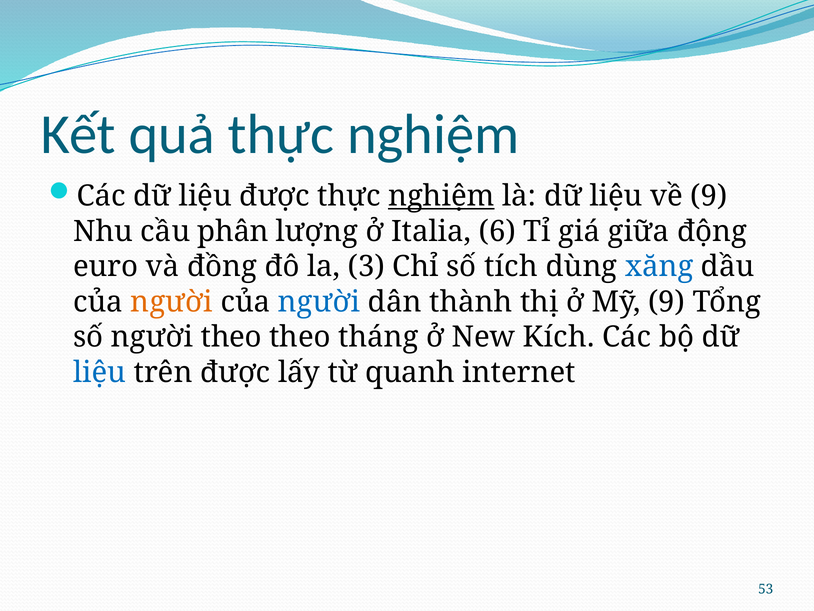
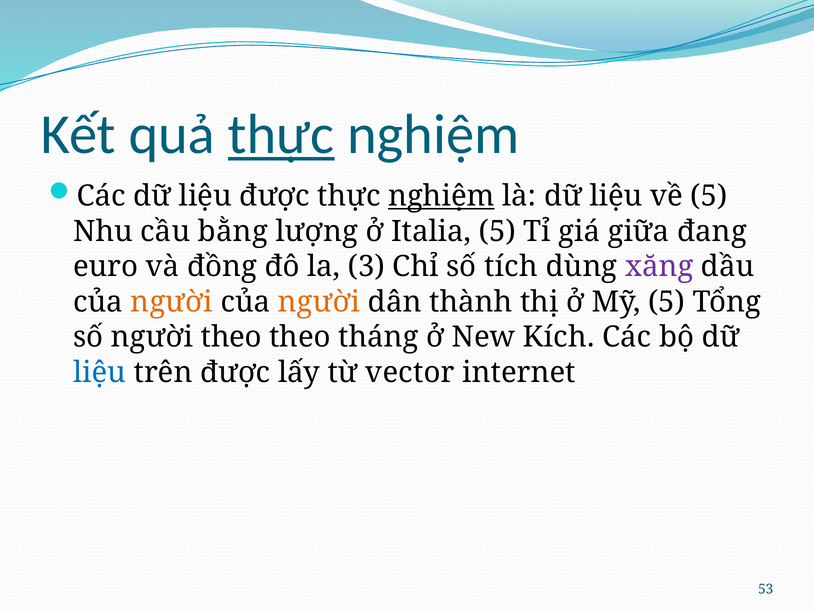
thực underline: none -> present (281, 134)
về 9: 9 -> 5 (709, 196)
phân: phân -> bằng (233, 231)
Italia 6: 6 -> 5 (497, 231)
động: động -> đang (712, 231)
xăng colour: blue -> purple (659, 266)
người colour: blue -> orange (319, 302)
Mỹ 9: 9 -> 5 (667, 302)
quanh: quanh -> vector (410, 372)
